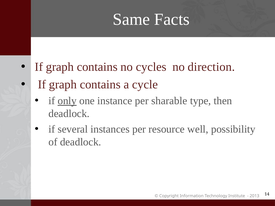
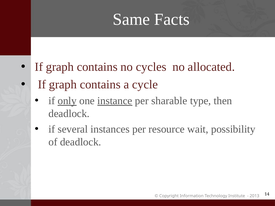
direction: direction -> allocated (211, 67)
instance underline: none -> present (115, 101)
well: well -> wait (198, 129)
